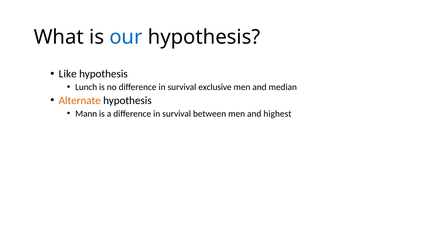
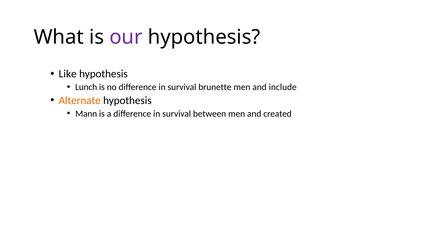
our colour: blue -> purple (126, 37)
exclusive: exclusive -> brunette (215, 87)
median: median -> include (283, 87)
highest: highest -> created (278, 114)
